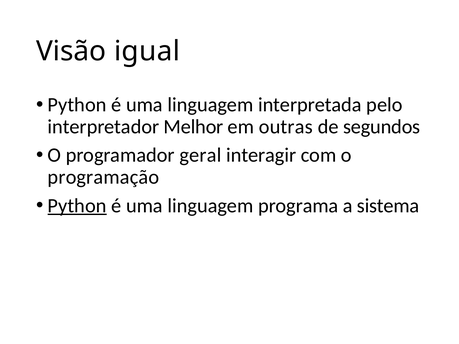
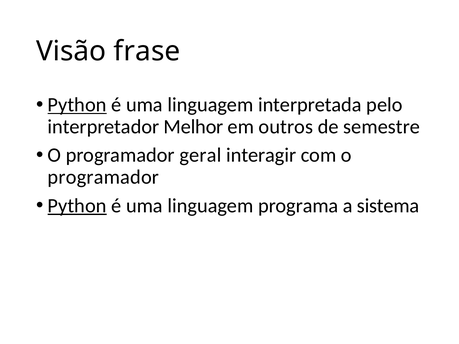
igual: igual -> frase (147, 51)
Python underline: none -> present (77, 105)
outras: outras -> outros (286, 127)
segundos: segundos -> semestre (382, 127)
programação: programação -> programador (103, 177)
